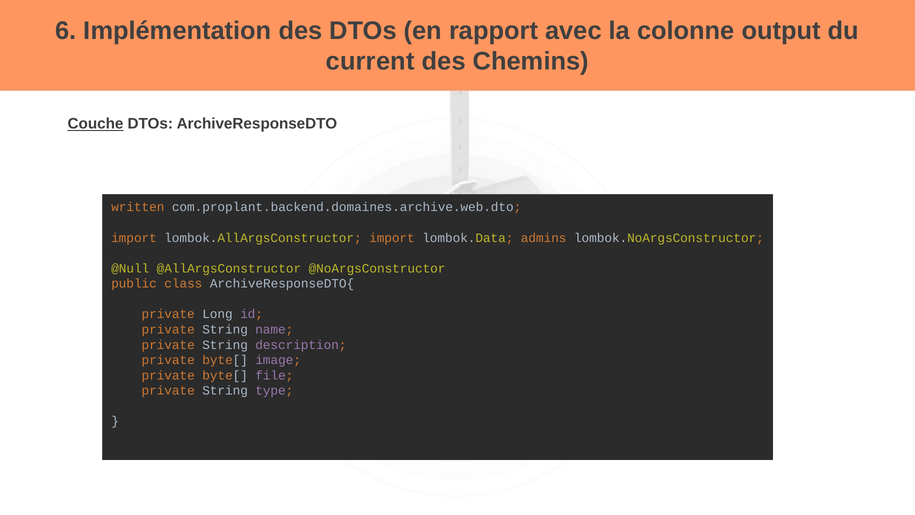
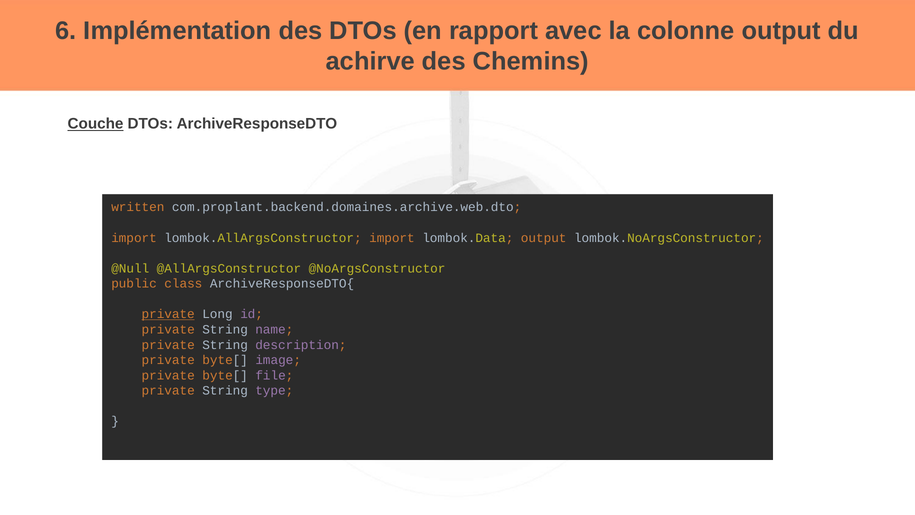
current: current -> achirve (370, 61)
lombok.Data admins: admins -> output (544, 238)
private underline: none -> present (168, 314)
